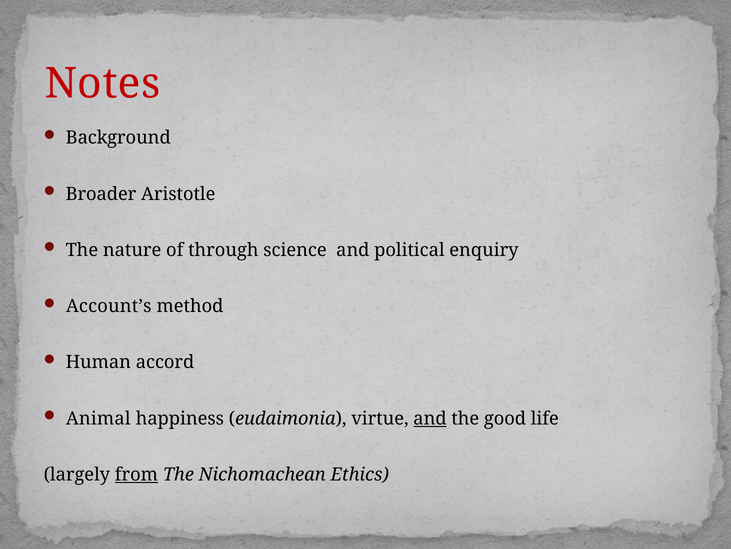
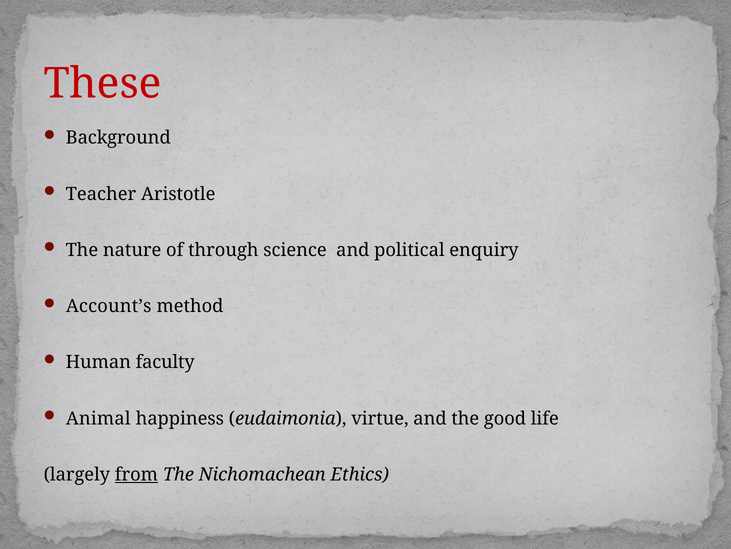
Notes: Notes -> These (103, 83)
Broader: Broader -> Teacher (101, 194)
accord: accord -> faculty (165, 362)
and underline: present -> none (430, 418)
